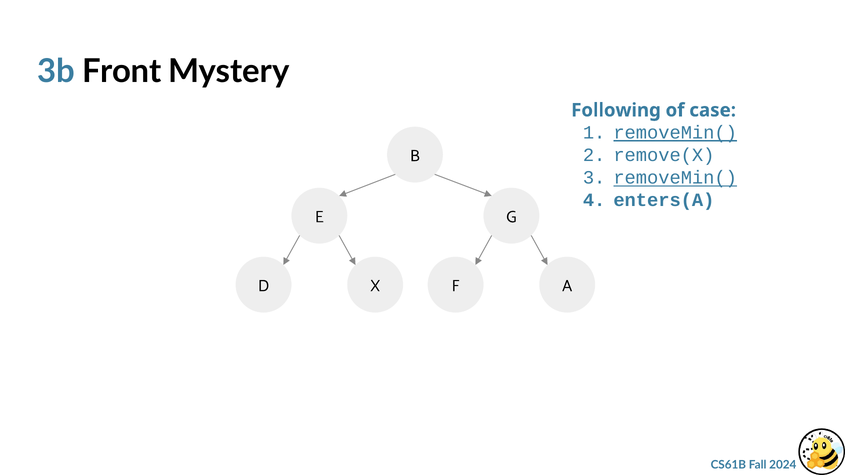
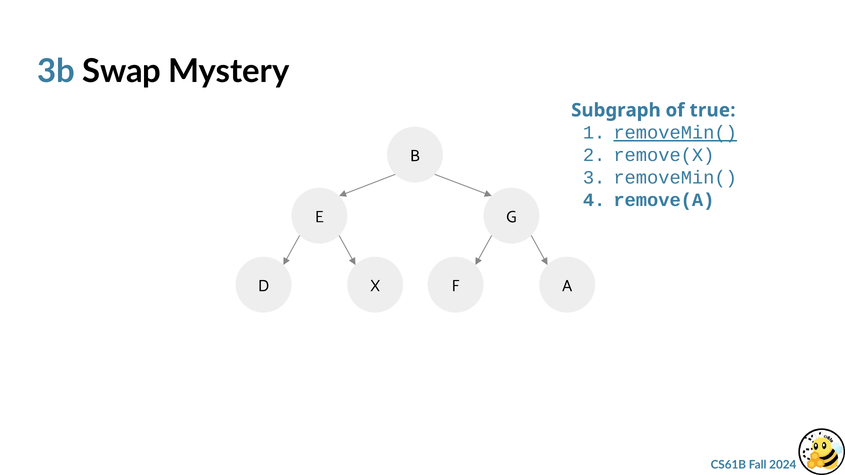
Front: Front -> Swap (122, 72)
Following: Following -> Subgraph (616, 110)
case: case -> true (713, 110)
removeMin( underline: present -> none (675, 178)
enters(A: enters(A -> remove(A (664, 200)
